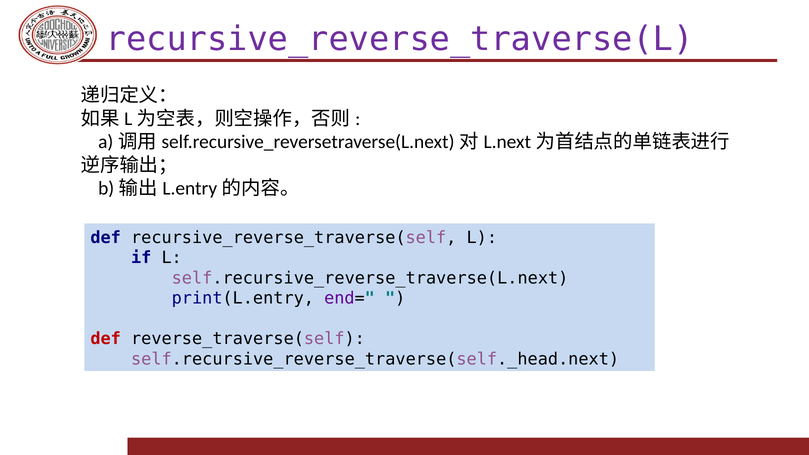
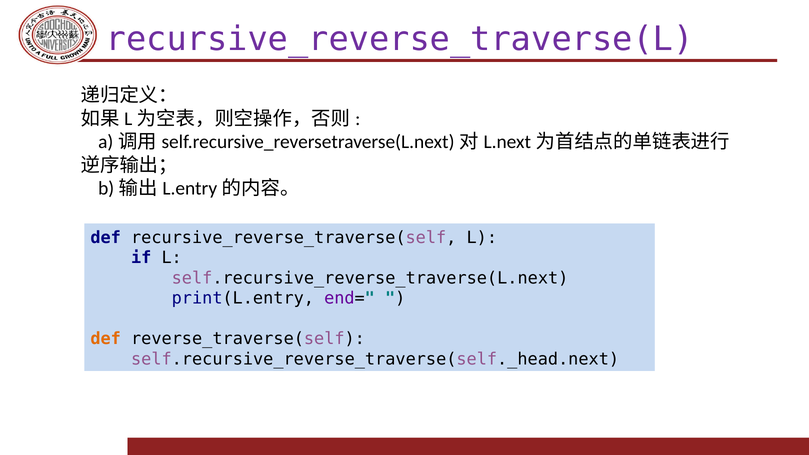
def colour: red -> orange (106, 339)
